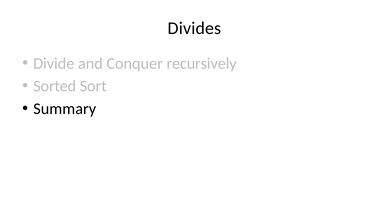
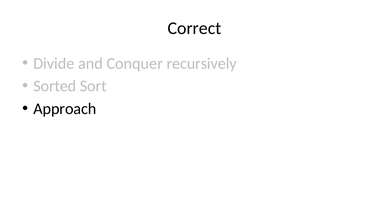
Divides: Divides -> Correct (194, 28)
Summary: Summary -> Approach (65, 109)
